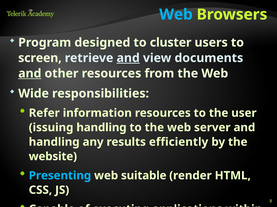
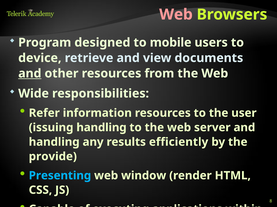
Web colour: light blue -> pink (176, 15)
cluster: cluster -> mobile (171, 43)
screen: screen -> device (40, 58)
and underline: present -> none (128, 58)
website: website -> provide (53, 157)
suitable: suitable -> window (144, 176)
